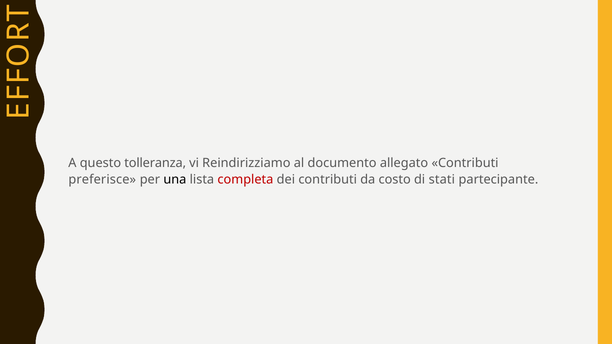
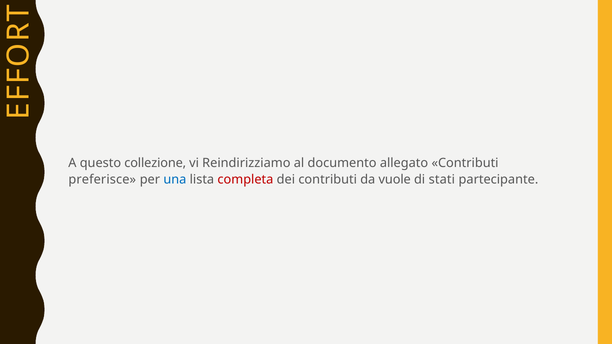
tolleranza: tolleranza -> collezione (155, 163)
una colour: black -> blue (175, 180)
costo: costo -> vuole (395, 180)
